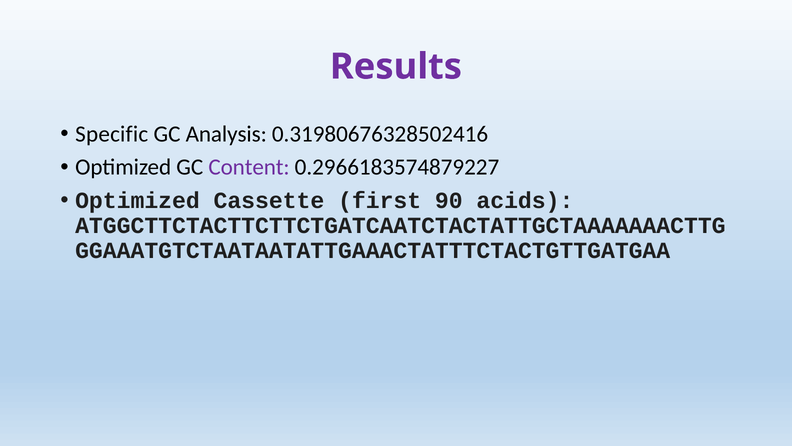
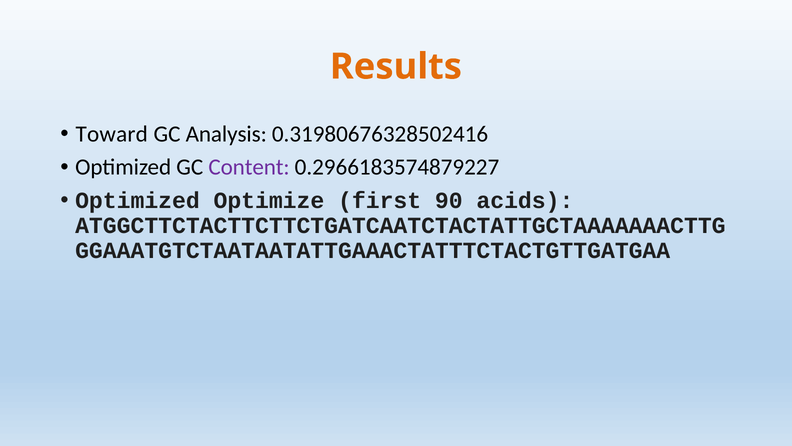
Results colour: purple -> orange (396, 67)
Specific: Specific -> Toward (112, 134)
Cassette: Cassette -> Optimize (269, 200)
